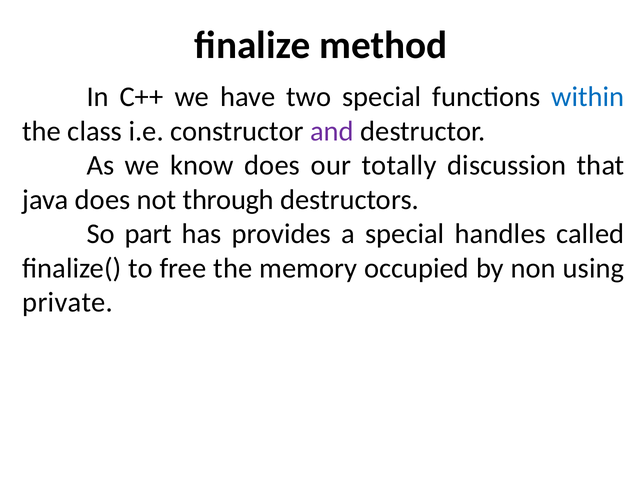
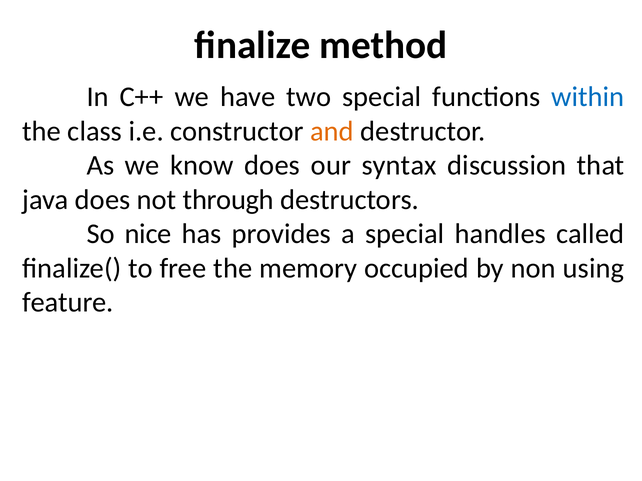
and colour: purple -> orange (332, 131)
totally: totally -> syntax (399, 166)
part: part -> nice (148, 234)
private: private -> feature (68, 303)
